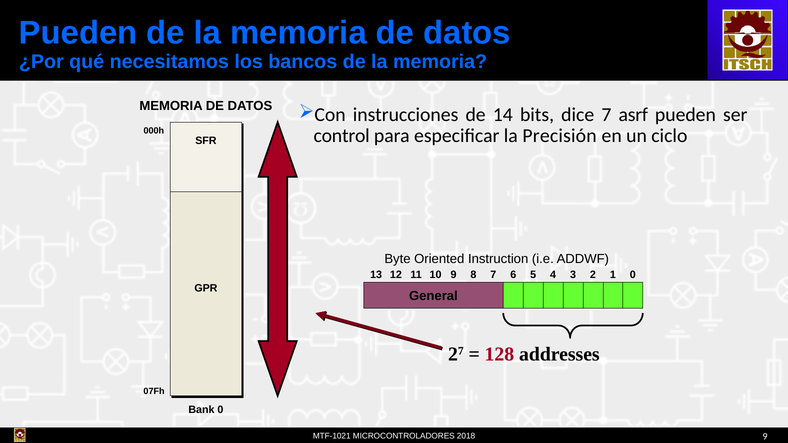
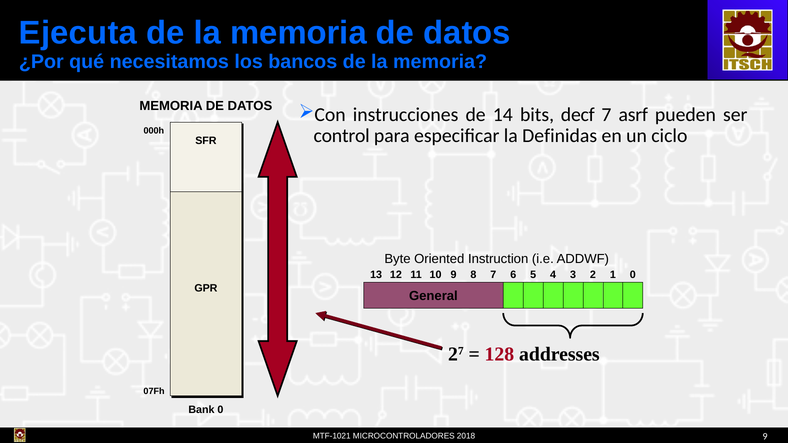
Pueden: Pueden -> Ejecuta (78, 33)
dice: dice -> decf (578, 115)
Precisión: Precisión -> Definidas (560, 136)
